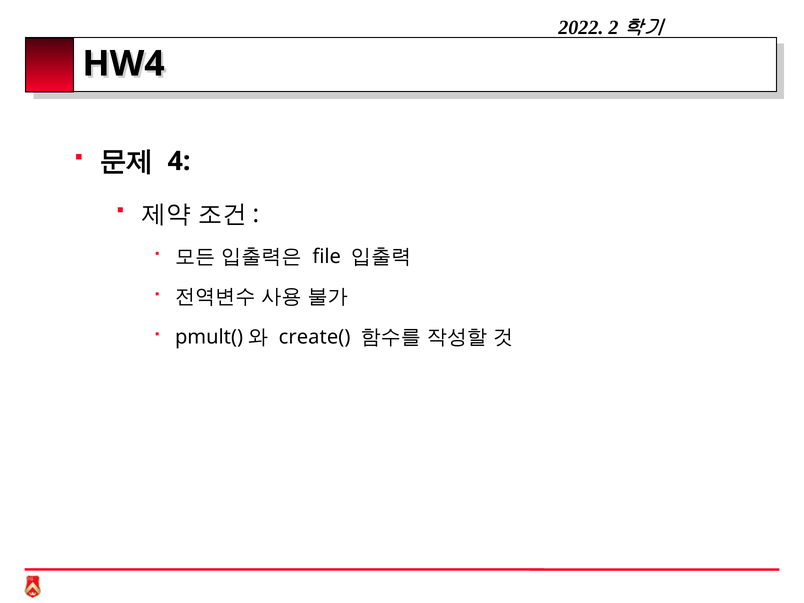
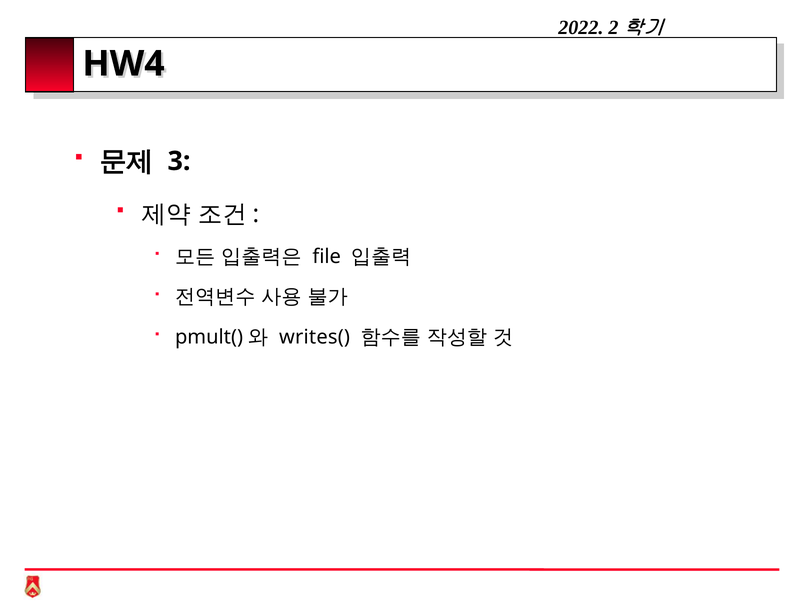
4: 4 -> 3 (179, 161)
create(: create( -> writes( (315, 337)
